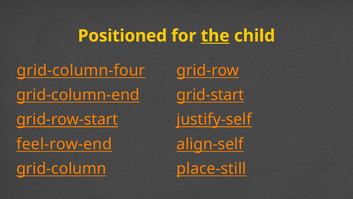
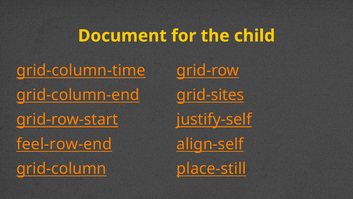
Positioned: Positioned -> Document (122, 36)
the underline: present -> none (215, 36)
grid-column-four: grid-column-four -> grid-column-time (81, 70)
grid-start: grid-start -> grid-sites (210, 95)
